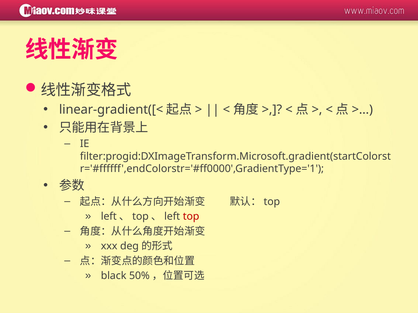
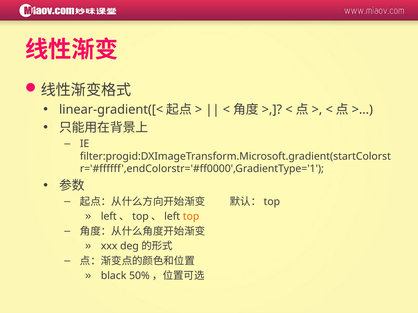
top colour: red -> orange (191, 217)
